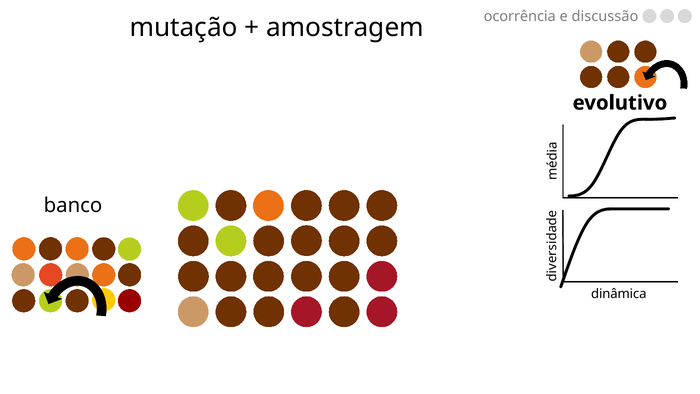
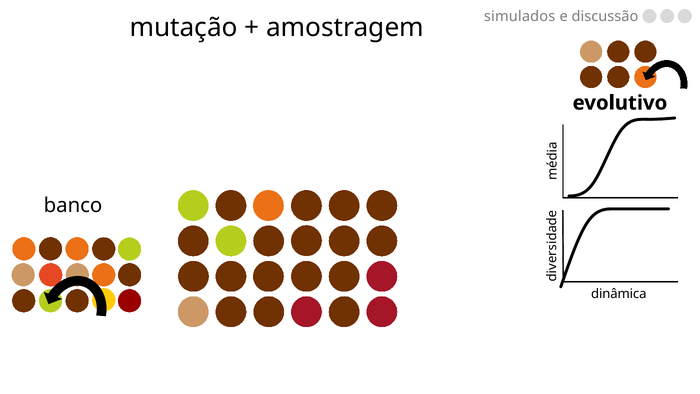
ocorrência: ocorrência -> simulados (520, 16)
